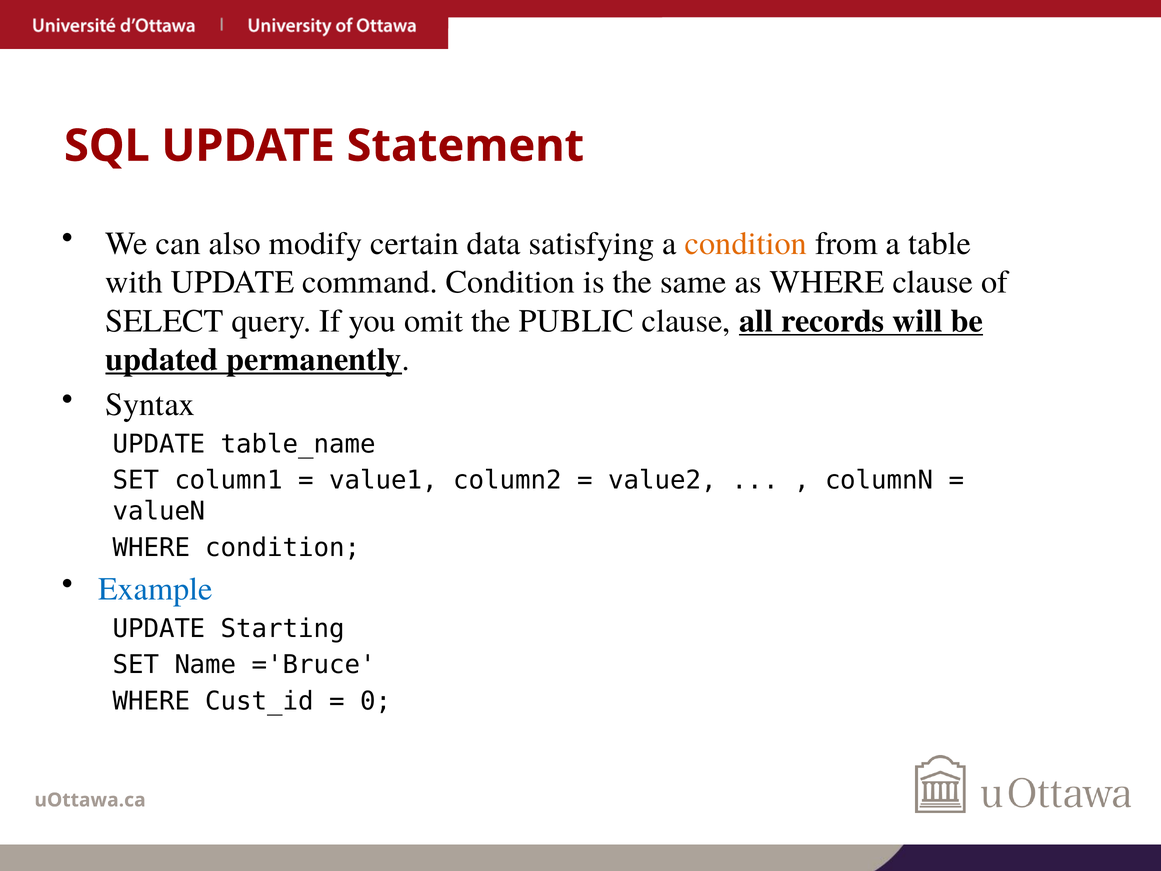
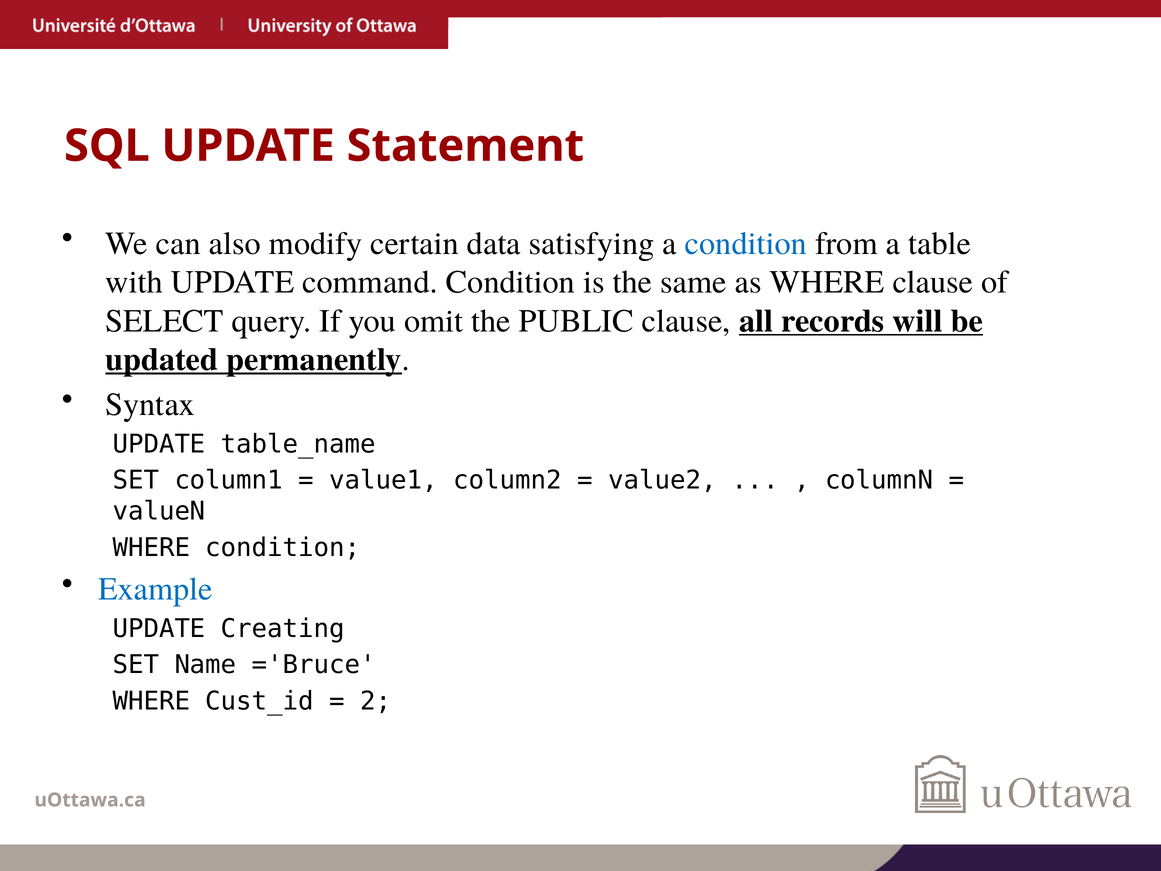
condition colour: orange -> blue (746, 243)
Starting: Starting -> Creating (283, 629)
0: 0 -> 2 (376, 701)
